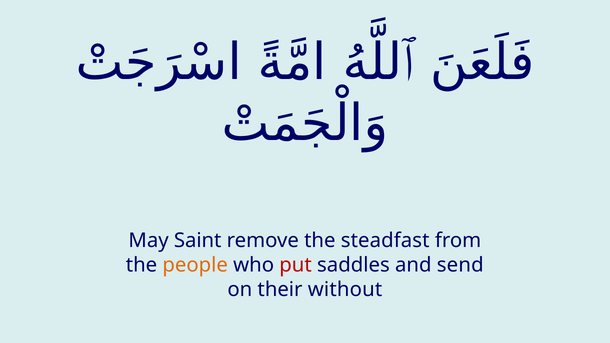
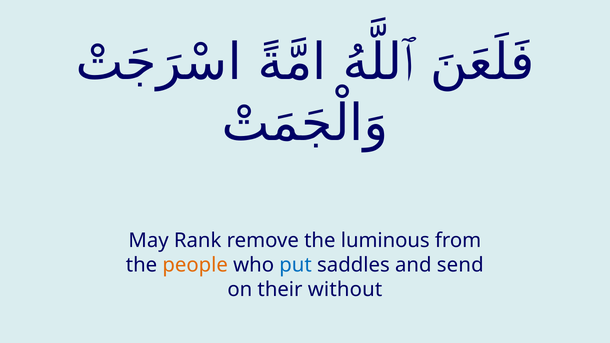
Saint: Saint -> Rank (198, 241)
steadfast: steadfast -> luminous (385, 241)
put colour: red -> blue (296, 265)
